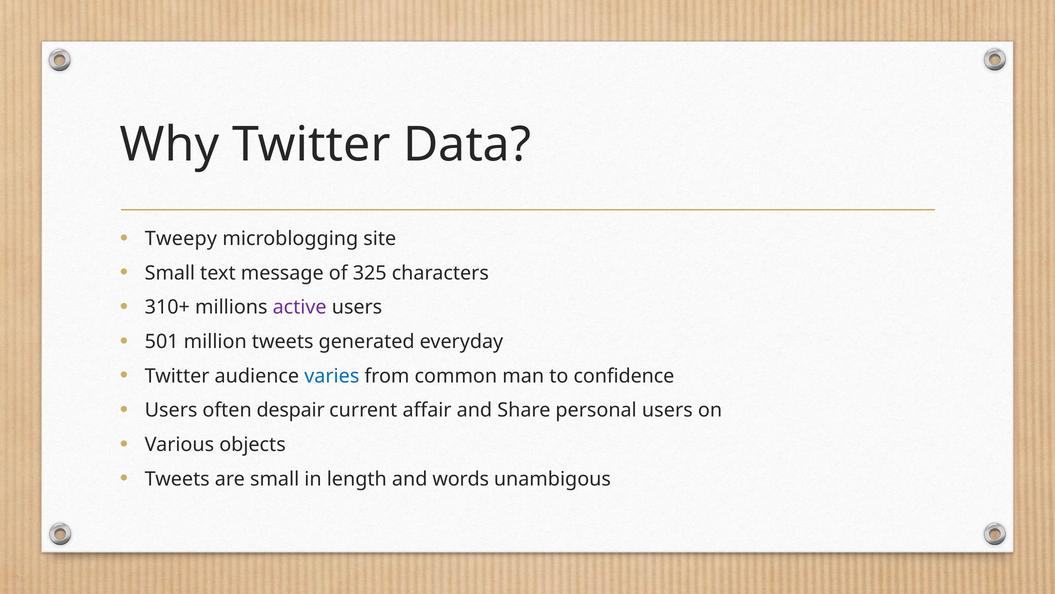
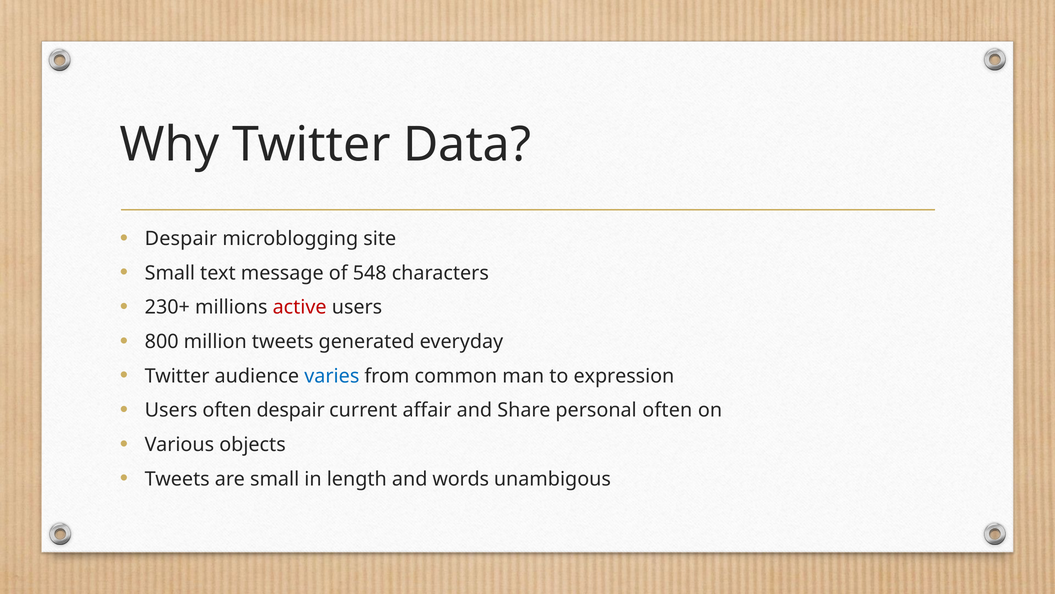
Tweepy: Tweepy -> Despair (181, 238)
325: 325 -> 548 (370, 273)
310+: 310+ -> 230+ (167, 307)
active colour: purple -> red (300, 307)
501: 501 -> 800 (162, 341)
confidence: confidence -> expression (624, 376)
personal users: users -> often (667, 410)
